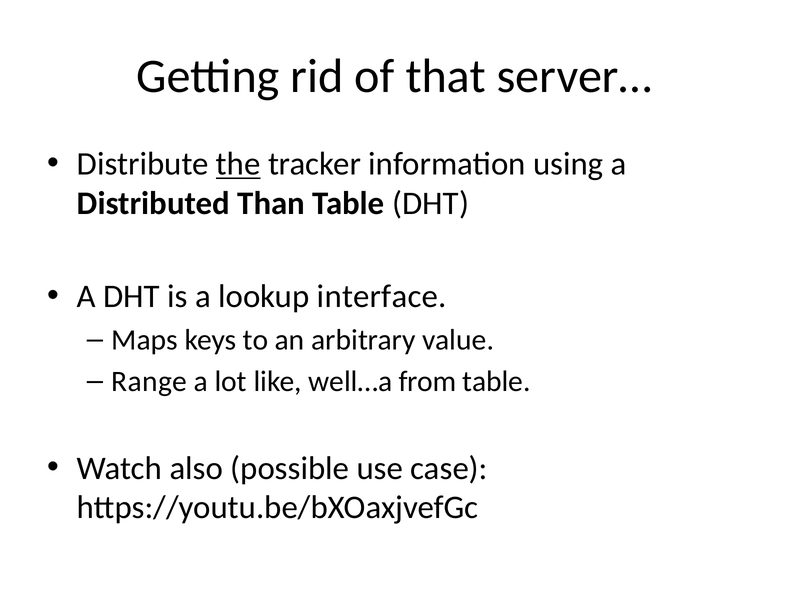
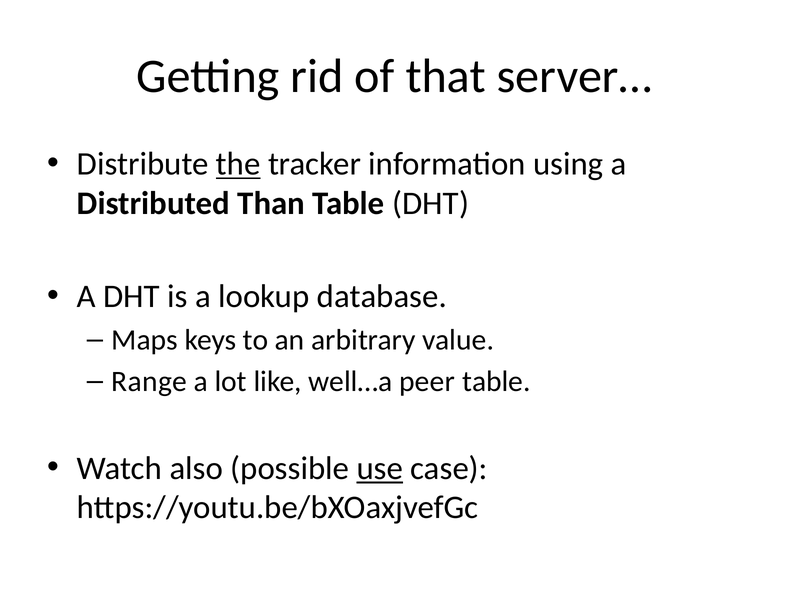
interface: interface -> database (382, 296)
from: from -> peer (427, 382)
use underline: none -> present (380, 468)
